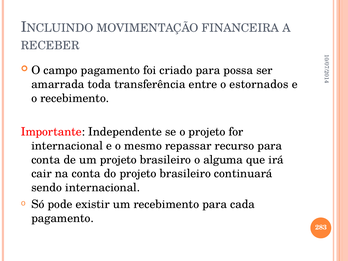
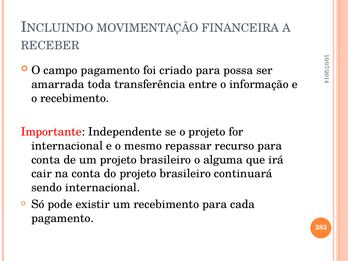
estornados: estornados -> informação (259, 84)
